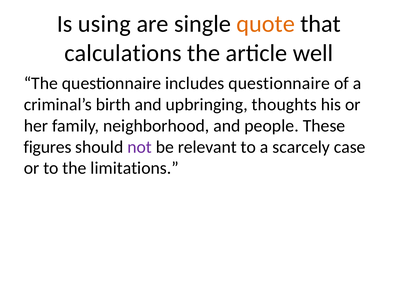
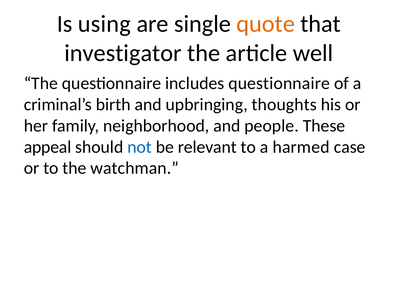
calculations: calculations -> investigator (123, 53)
figures: figures -> appeal (48, 147)
not colour: purple -> blue (140, 147)
scarcely: scarcely -> harmed (301, 147)
limitations: limitations -> watchman (135, 168)
